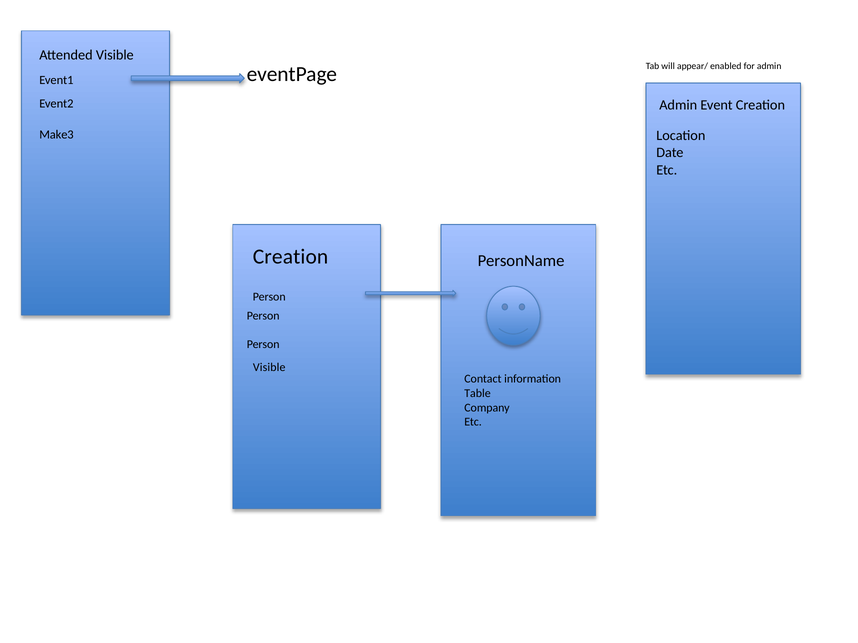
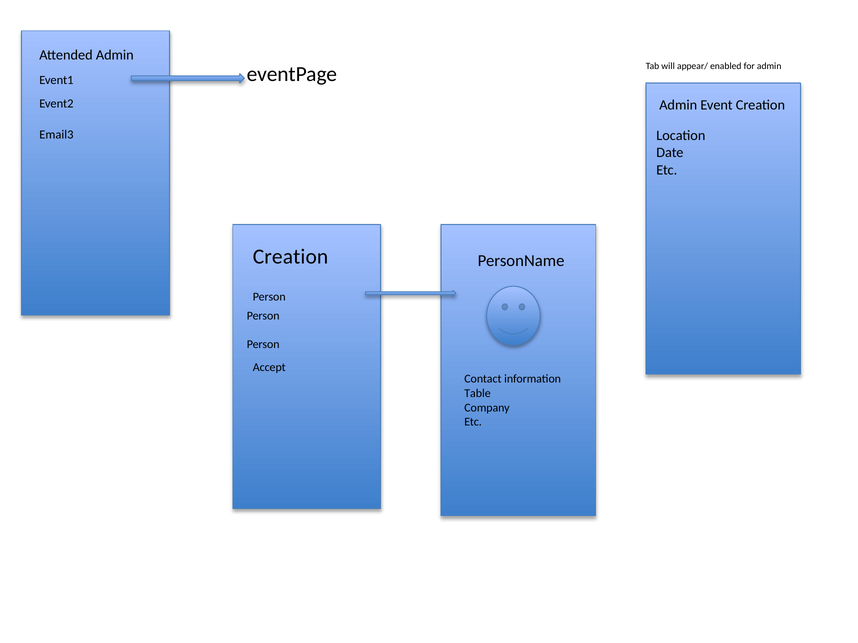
Attended Visible: Visible -> Admin (115, 55)
Make3: Make3 -> Email3 (56, 135)
Visible: Visible -> Accept (269, 368)
